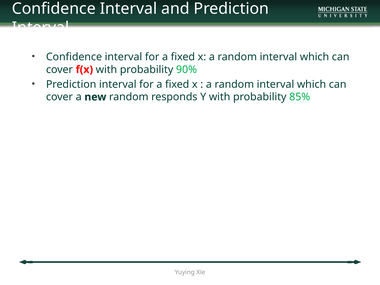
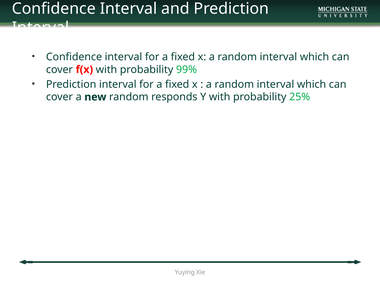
90%: 90% -> 99% (186, 70)
85%: 85% -> 25% (300, 97)
